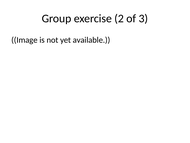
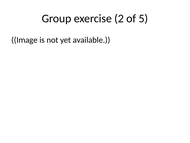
3: 3 -> 5 (143, 18)
